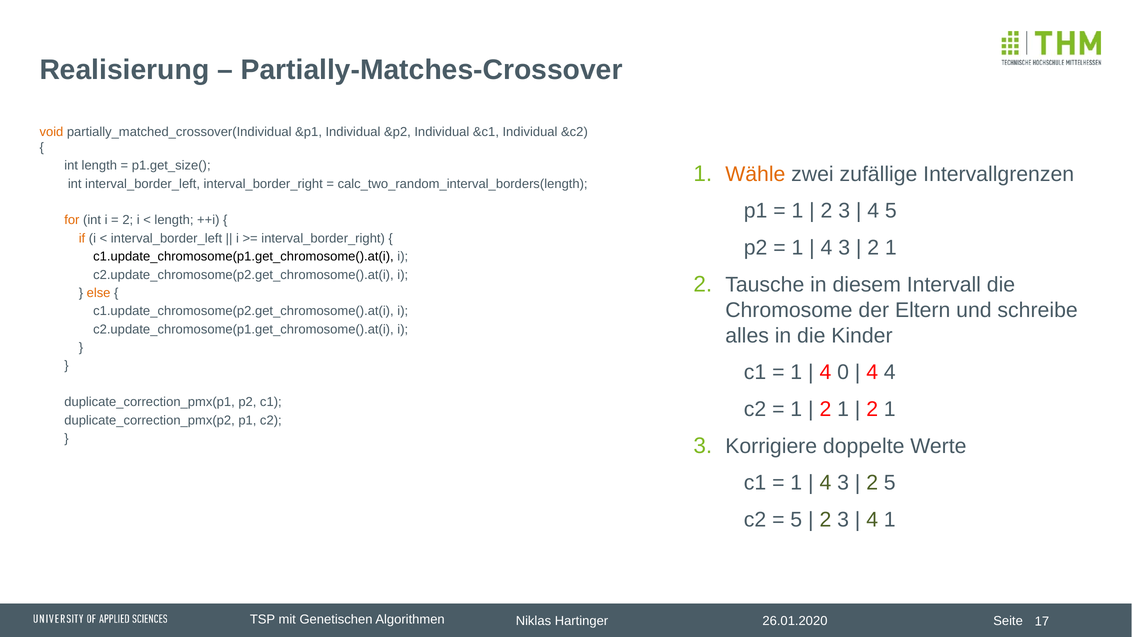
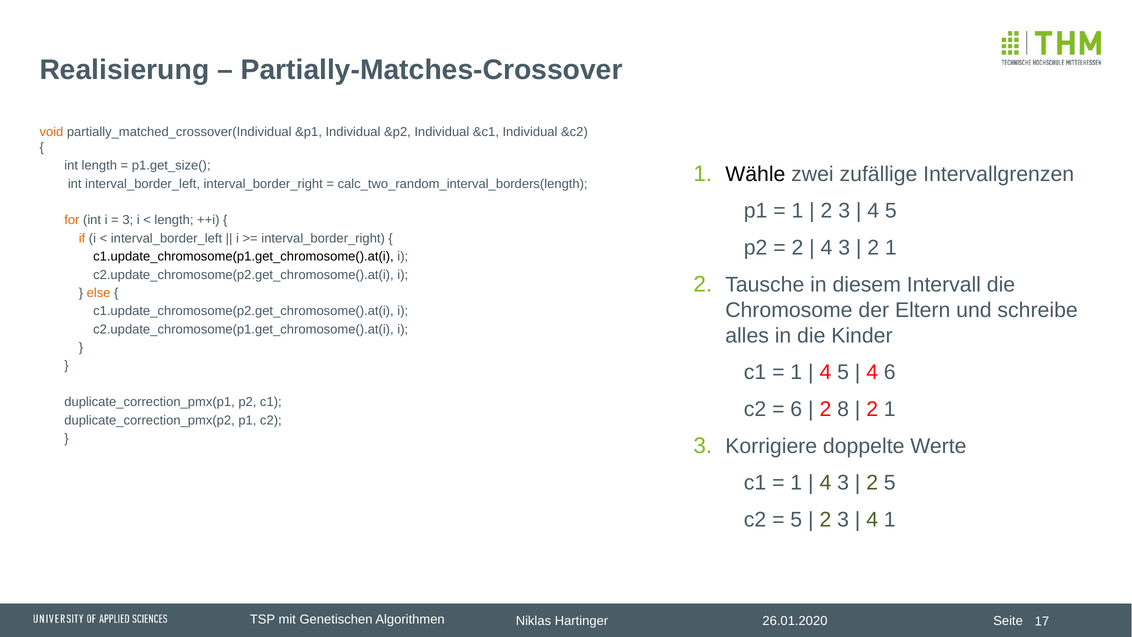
Wähle colour: orange -> black (755, 174)
2: 2 -> 3 (128, 220)
1: 1 -> 2 (797, 248)
0: 0 -> 5 (843, 372)
4 4: 4 -> 6 (890, 372)
1: 1 -> 6 (796, 409)
1: 1 -> 8 (843, 409)
